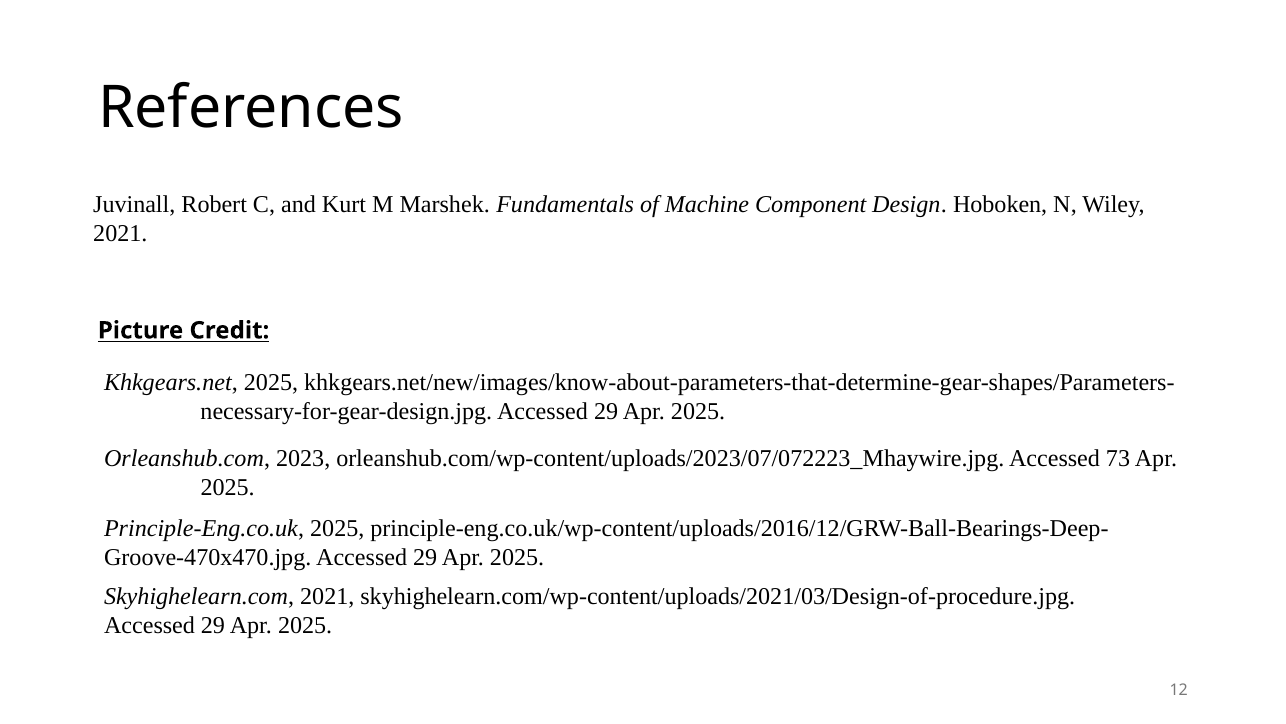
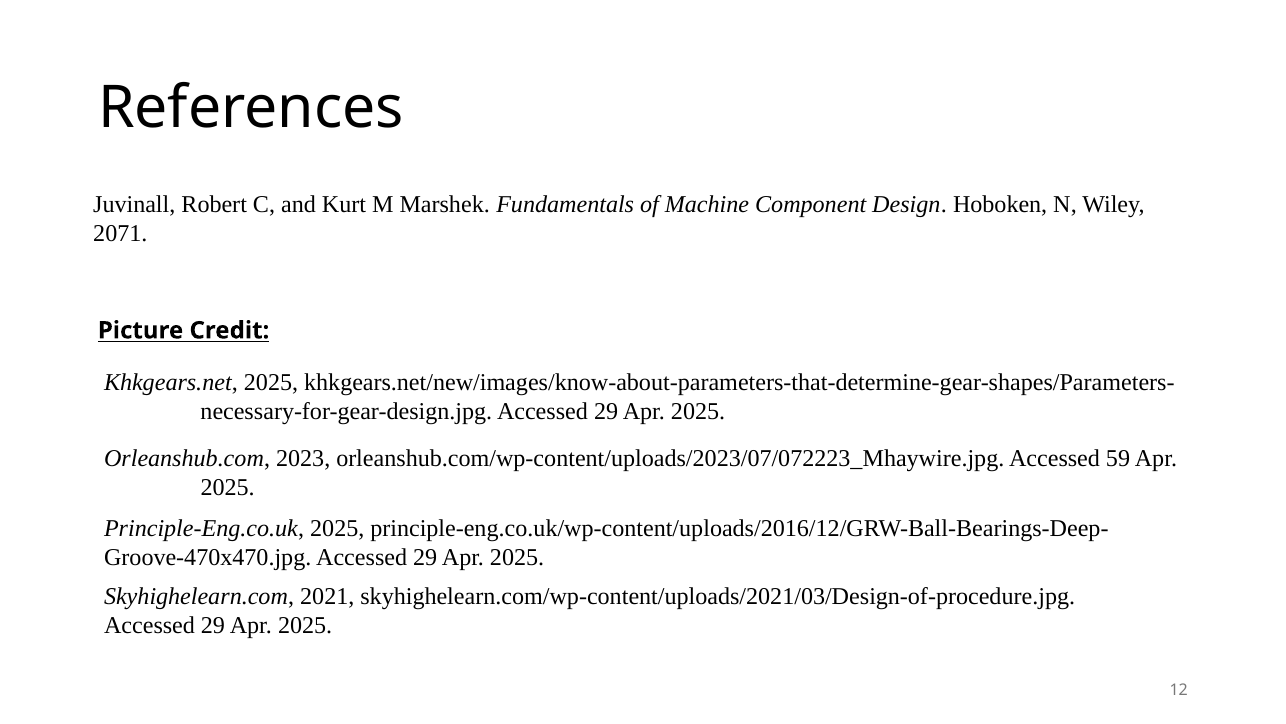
2021: 2021 -> 2071 (120, 233)
73: 73 -> 59 (1118, 458)
